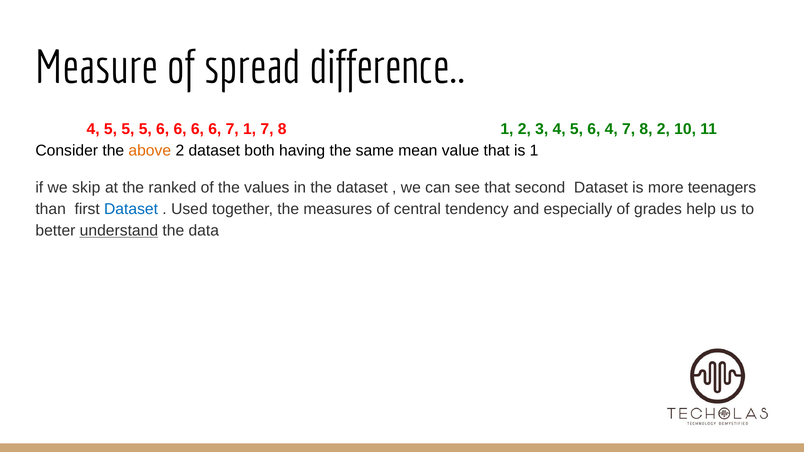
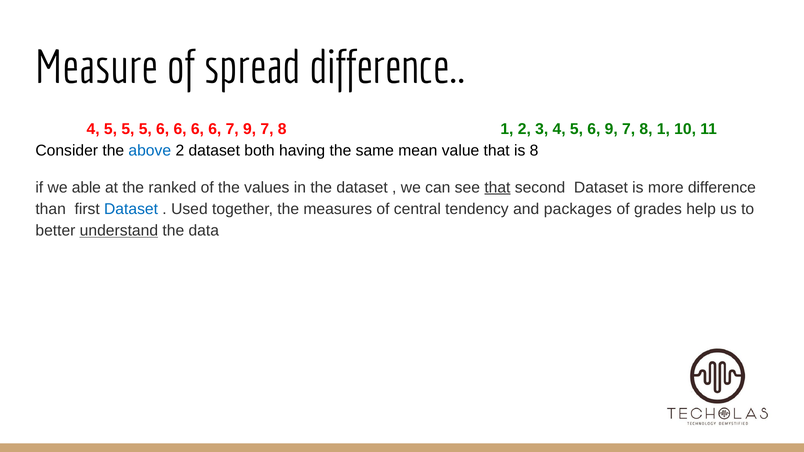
7 1: 1 -> 9 (250, 129)
6 4: 4 -> 9 (611, 129)
2: 2 -> 1 (663, 129)
above colour: orange -> blue (150, 151)
is 1: 1 -> 8 (534, 151)
skip: skip -> able (86, 188)
that underline: none -> present (497, 188)
more teenagers: teenagers -> difference (722, 188)
especially: especially -> packages (578, 209)
